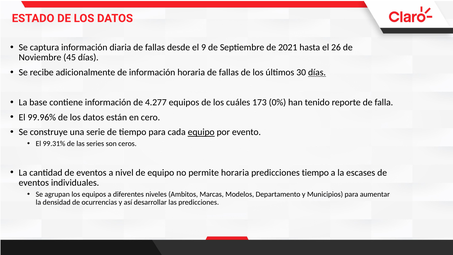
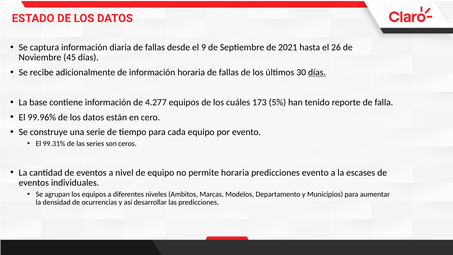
0%: 0% -> 5% (277, 102)
equipo underline: present -> none (201, 132)
predicciones tiempo: tiempo -> evento (315, 172)
